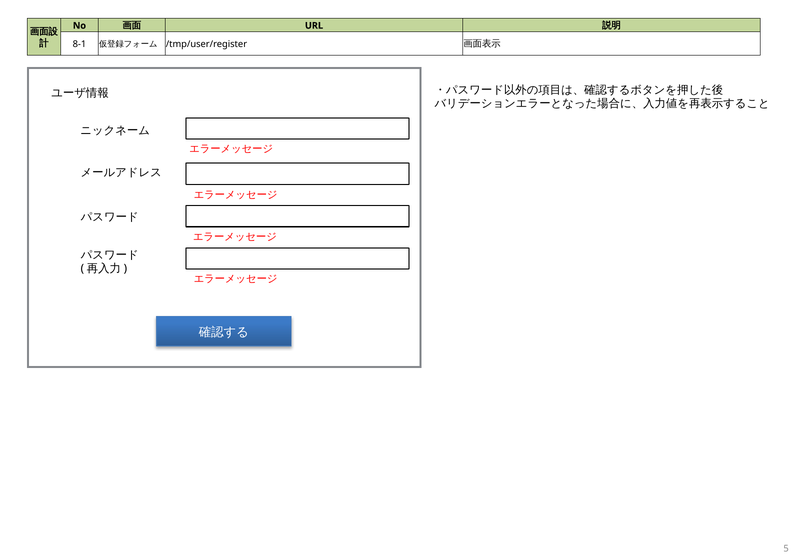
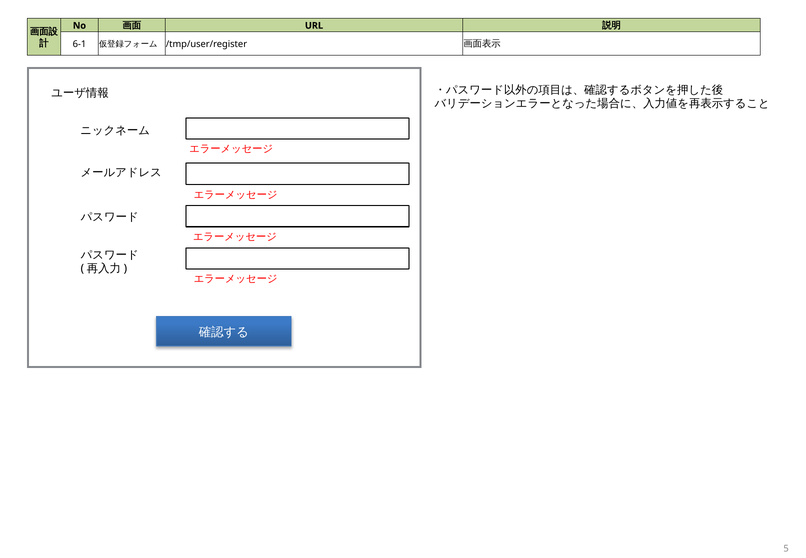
8-1: 8-1 -> 6-1 (79, 44)
